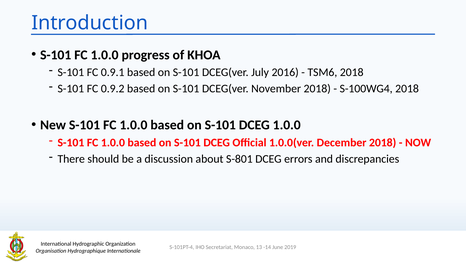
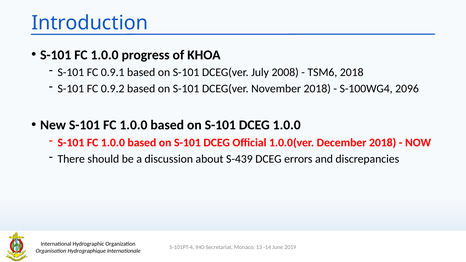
2016: 2016 -> 2008 (285, 72)
S-100WG4 2018: 2018 -> 2096 (407, 89)
S-801: S-801 -> S-439 (239, 159)
